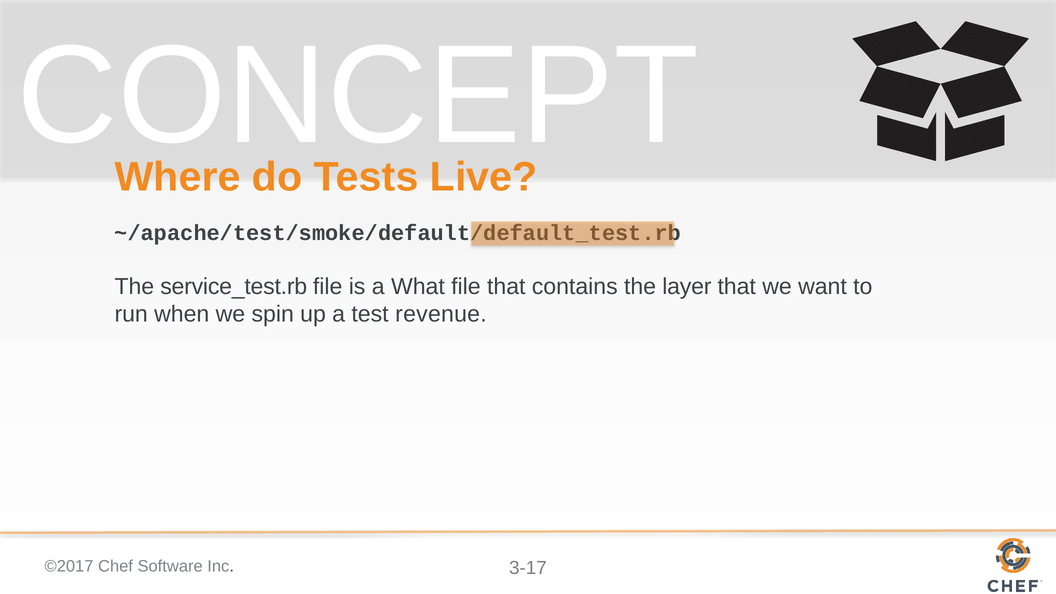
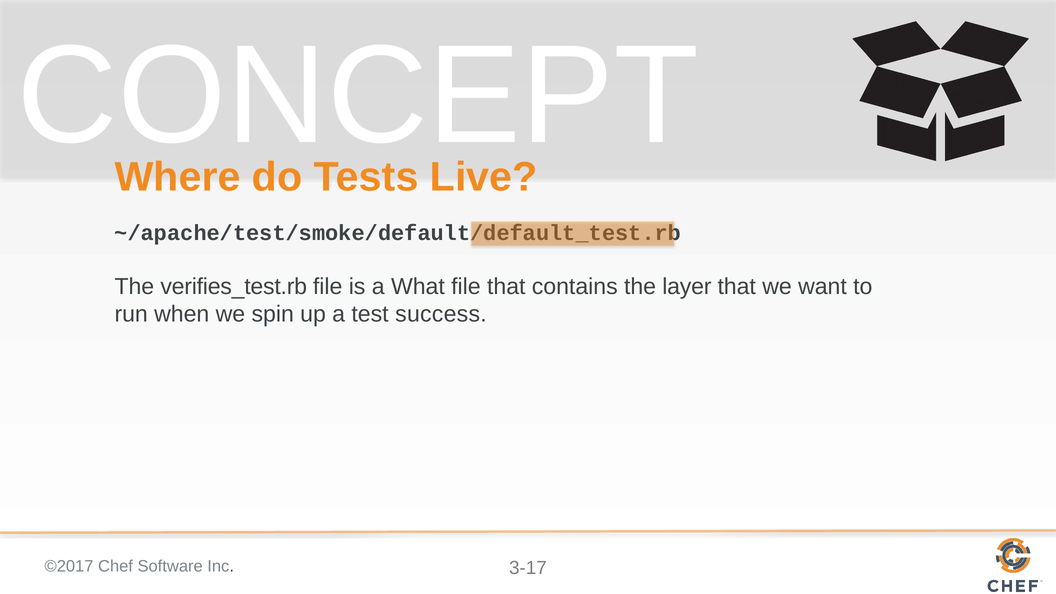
service_test.rb: service_test.rb -> verifies_test.rb (234, 286)
revenue: revenue -> success (441, 314)
